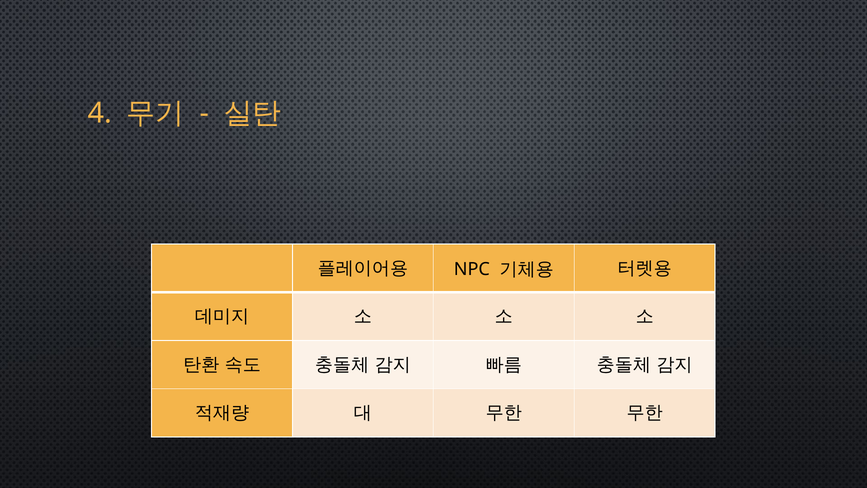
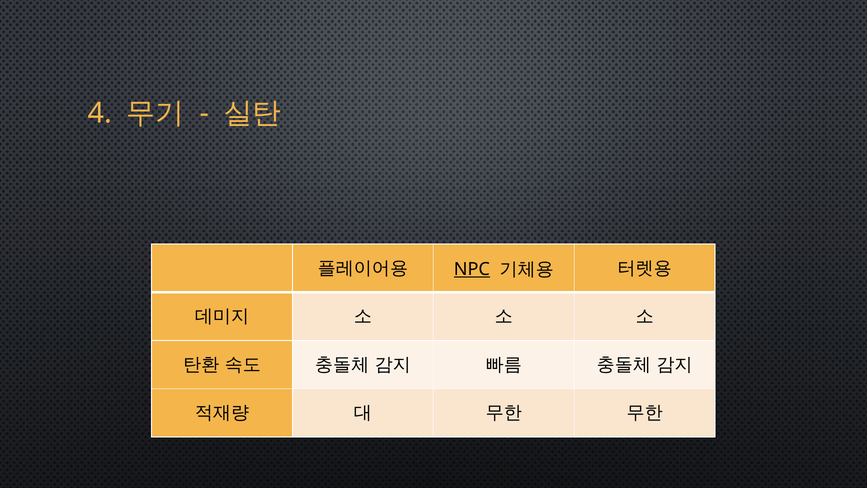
NPC underline: none -> present (472, 269)
